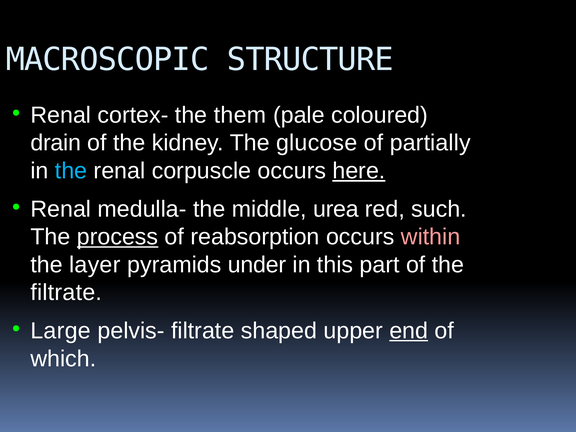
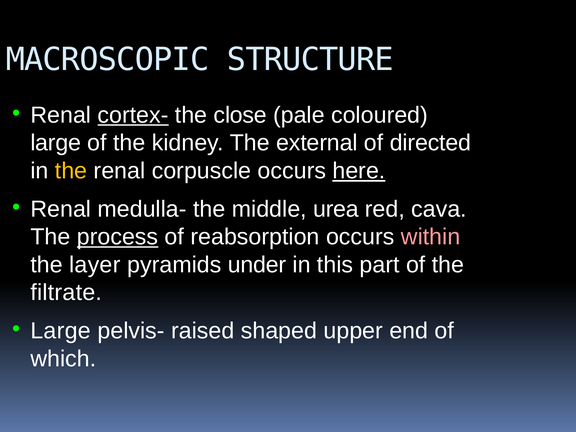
cortex- underline: none -> present (133, 115)
them: them -> close (240, 115)
drain: drain -> large (56, 143)
glucose: glucose -> external (317, 143)
partially: partially -> directed (430, 143)
the colour: light blue -> yellow (71, 171)
such: such -> cava (439, 209)
pelvis- filtrate: filtrate -> raised (203, 331)
end underline: present -> none (409, 331)
